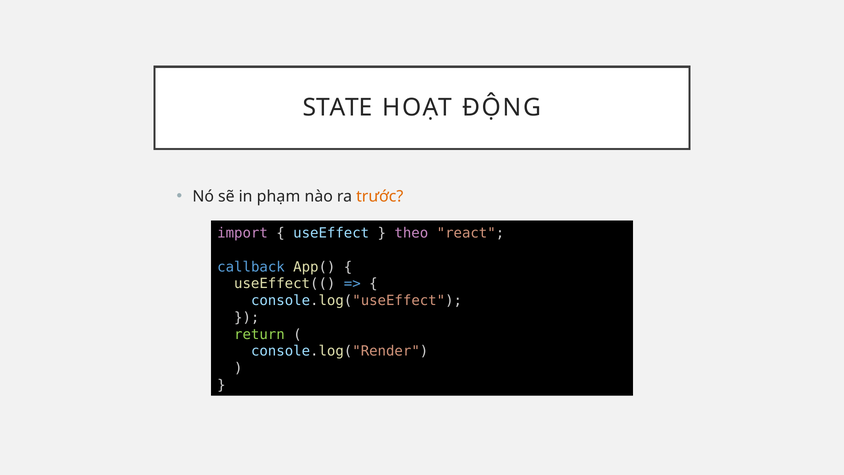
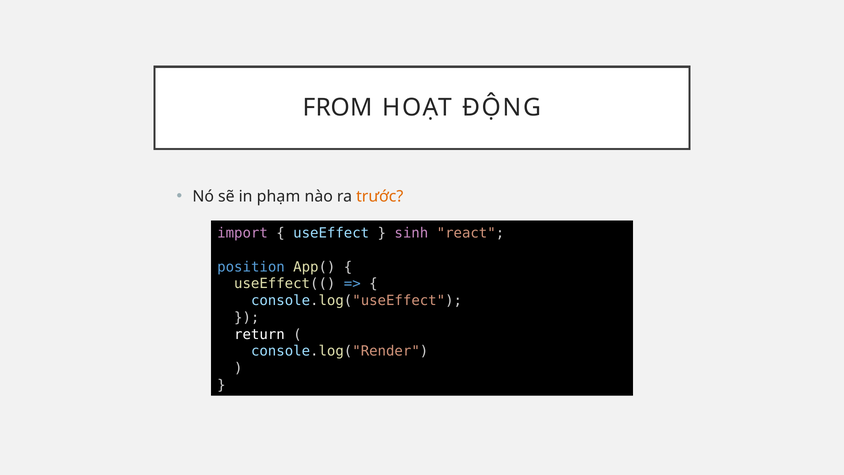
STATE: STATE -> FROM (338, 108)
theo: theo -> sinh (411, 233)
callback: callback -> position (251, 267)
return colour: light green -> white (259, 334)
